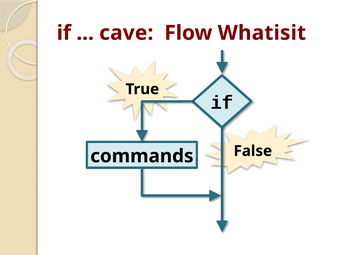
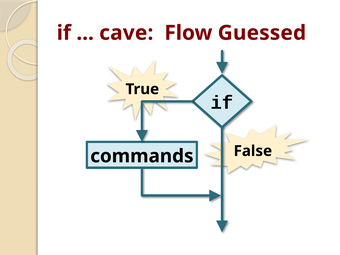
Whatisit: Whatisit -> Guessed (262, 33)
